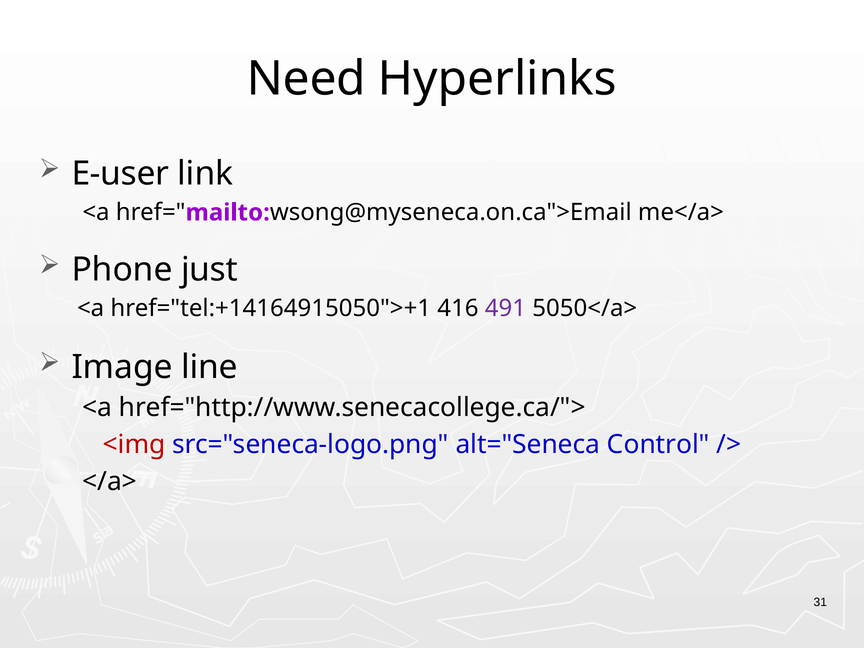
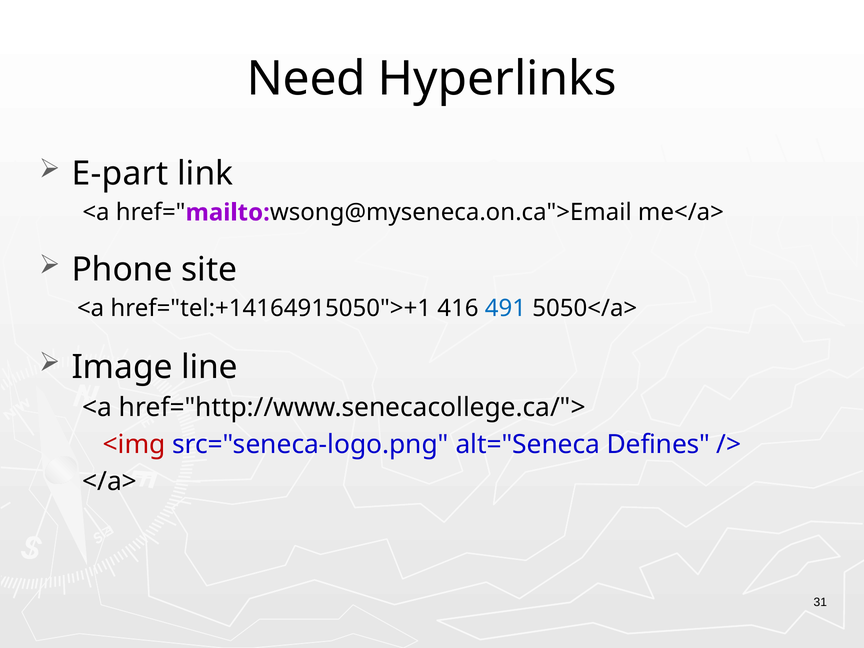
E-user: E-user -> E-part (120, 174)
just: just -> site (209, 270)
491 colour: purple -> blue (505, 308)
Control: Control -> Defines (658, 445)
